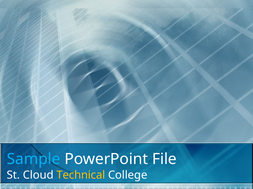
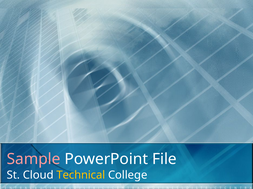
Sample colour: light blue -> pink (34, 160)
